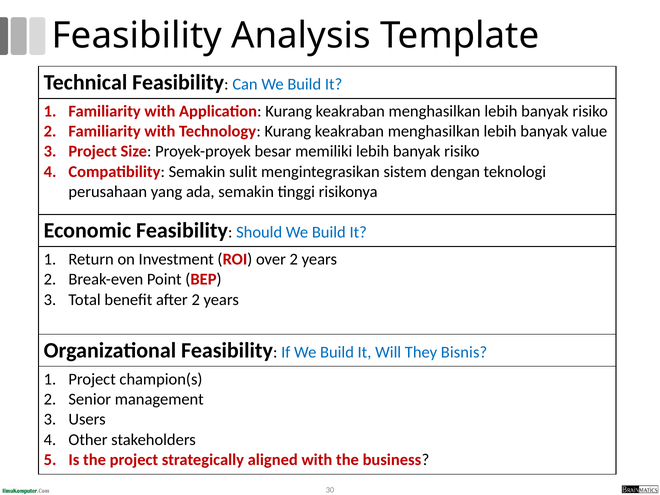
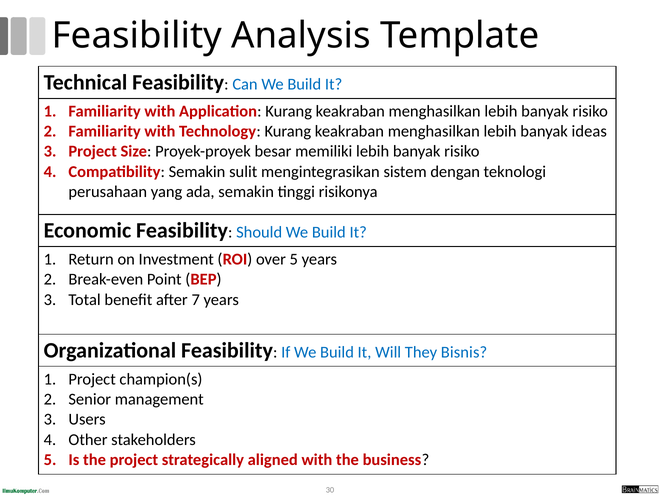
value: value -> ideas (589, 131)
over 2: 2 -> 5 (294, 259)
after 2: 2 -> 7 (196, 300)
